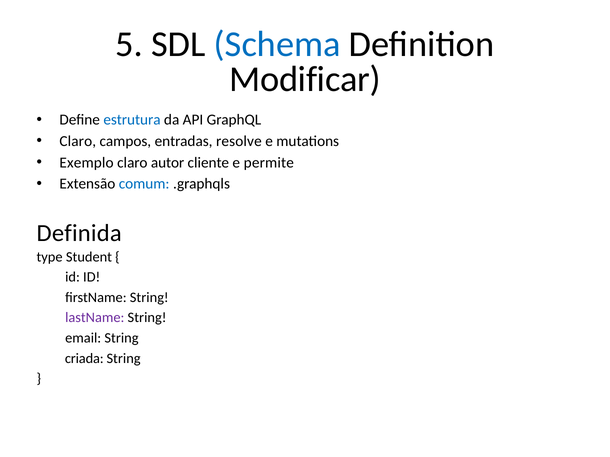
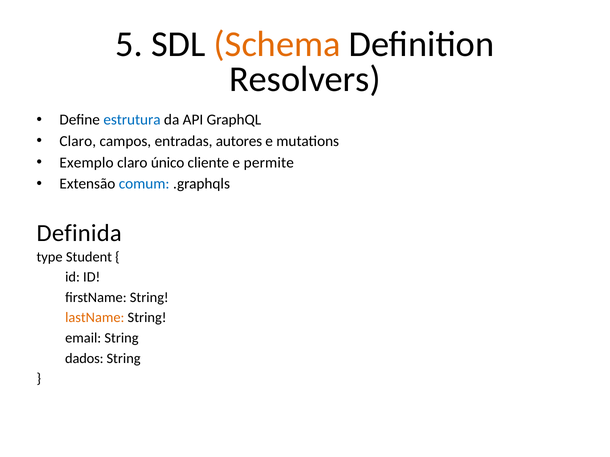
Schema colour: blue -> orange (277, 44)
Modificar: Modificar -> Resolvers (305, 79)
resolve: resolve -> autores (239, 141)
autor: autor -> único (168, 163)
lastName colour: purple -> orange (95, 318)
criada: criada -> dados (84, 359)
